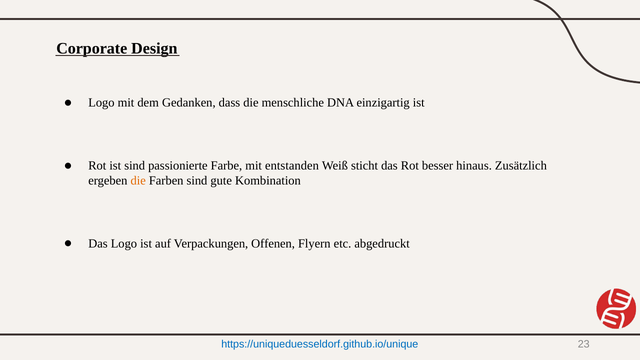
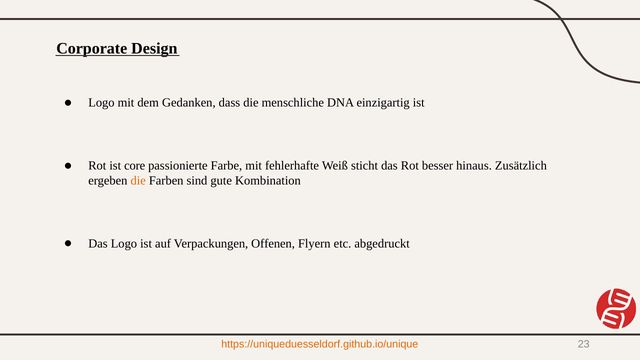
ist sind: sind -> core (135, 166)
entstanden: entstanden -> fehlerhafte (292, 166)
https://uniqueduesseldorf.github.io/unique colour: blue -> orange (320, 344)
